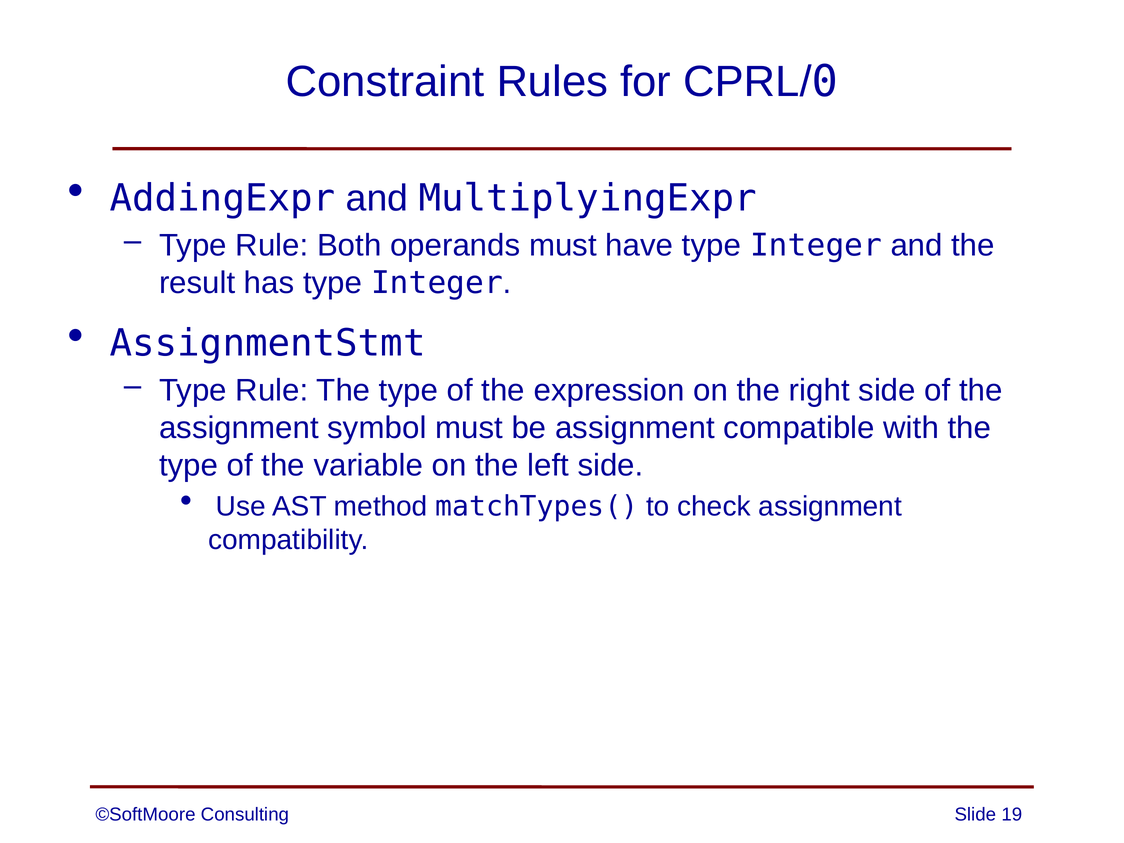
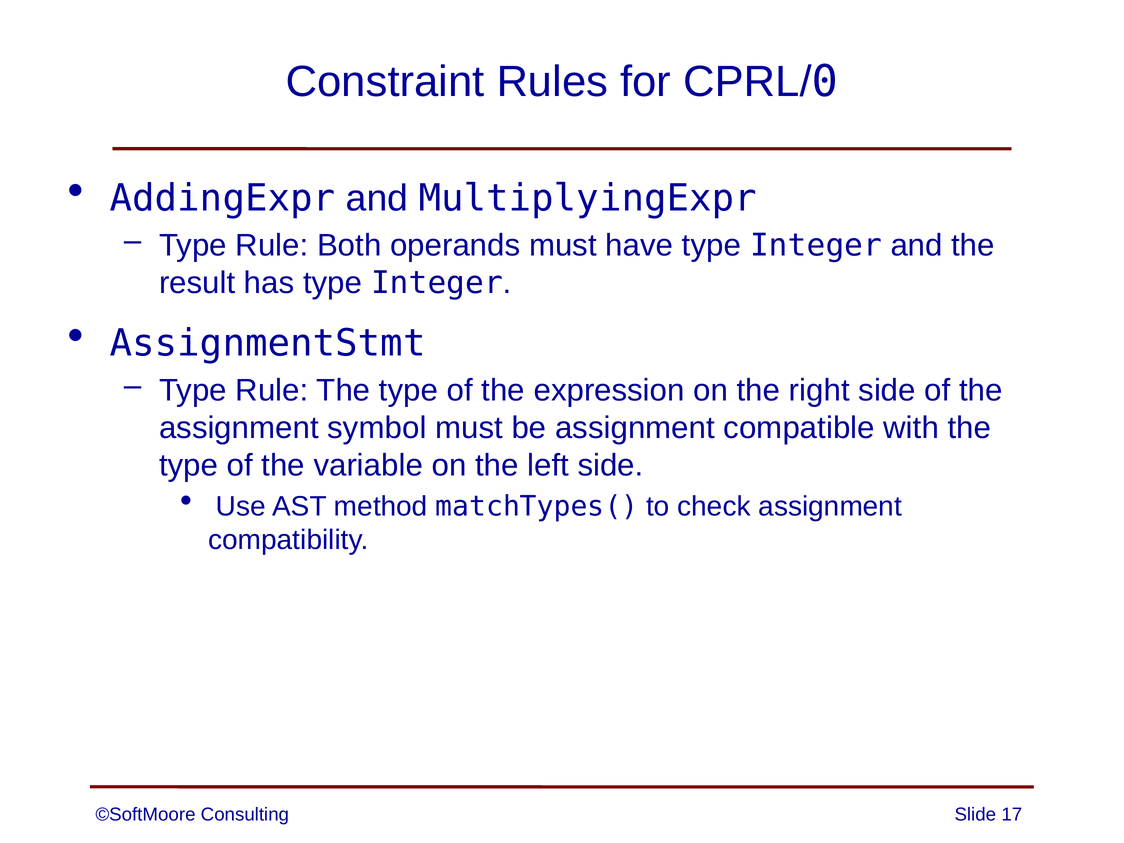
19: 19 -> 17 (1012, 814)
